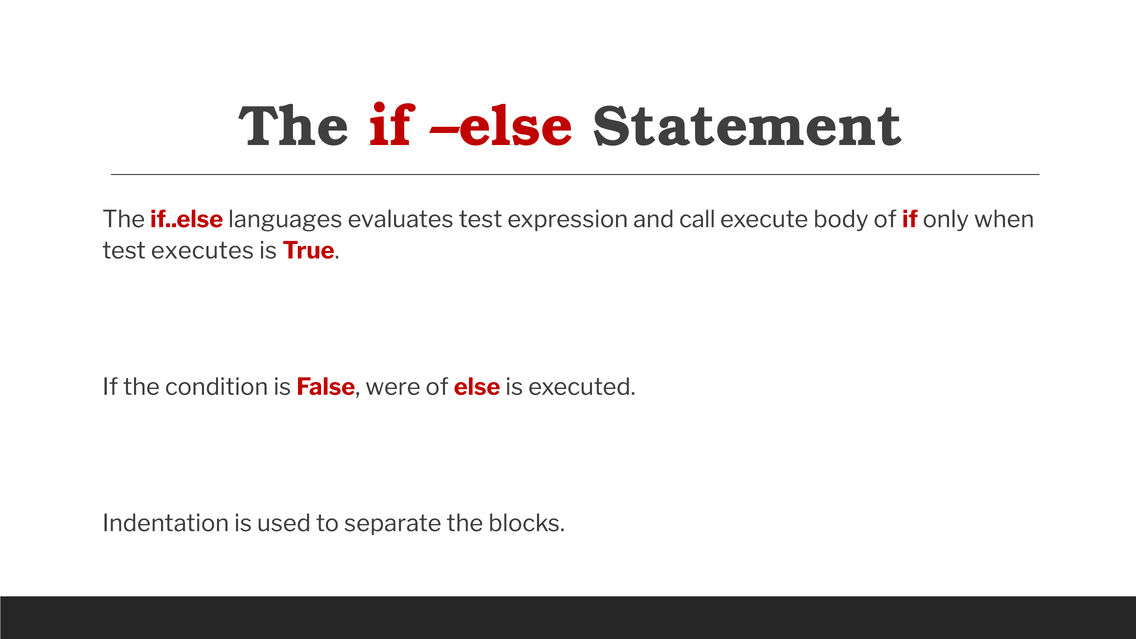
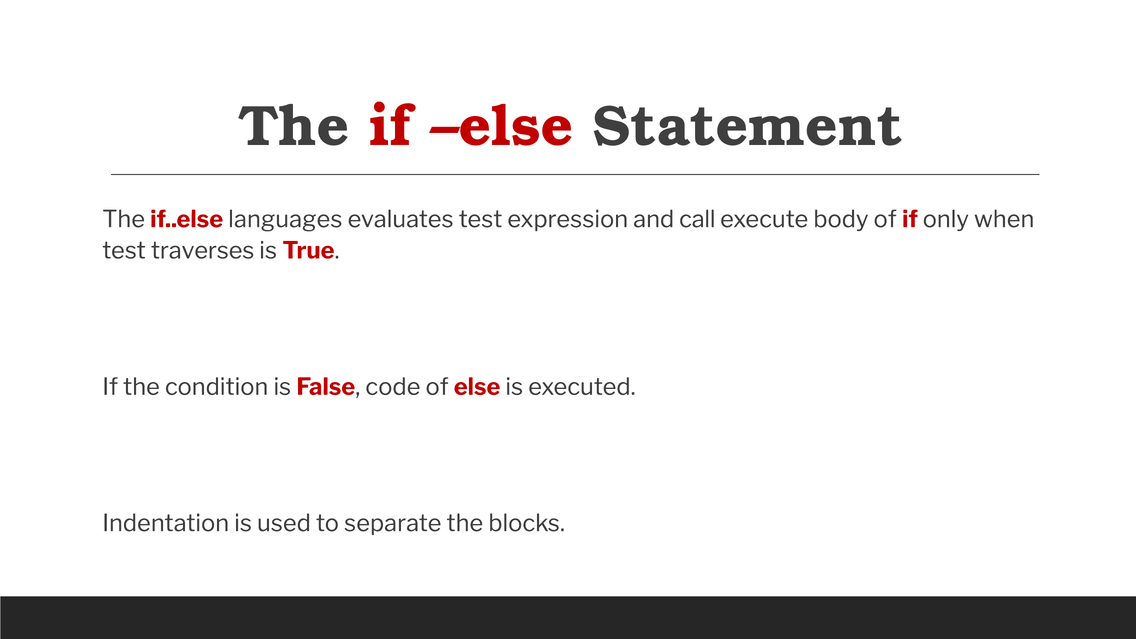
executes: executes -> traverses (203, 251)
were: were -> code (393, 387)
